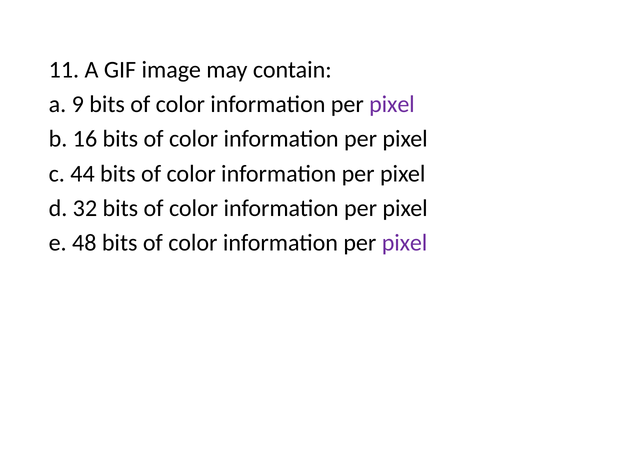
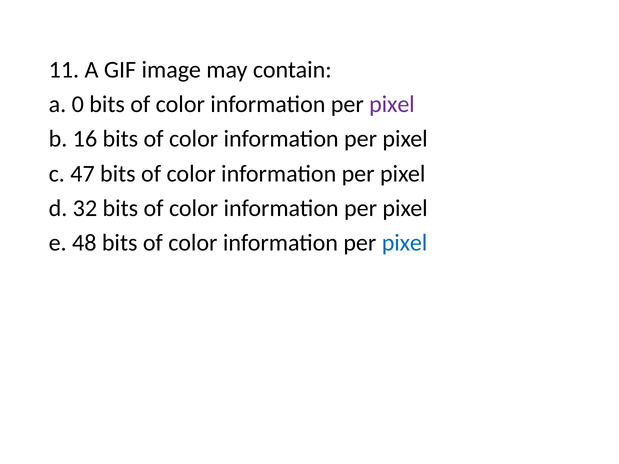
9: 9 -> 0 (78, 104)
44: 44 -> 47 (83, 174)
pixel colour: purple -> blue (405, 243)
